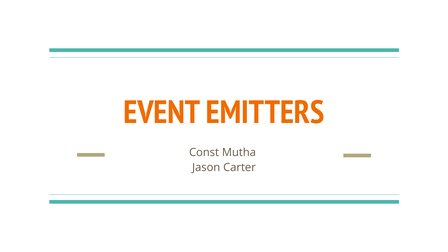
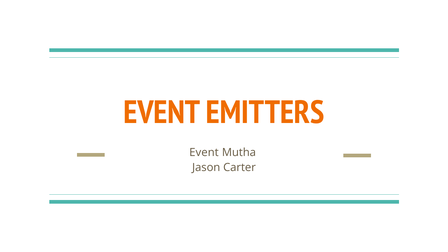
Const: Const -> Event (204, 152)
